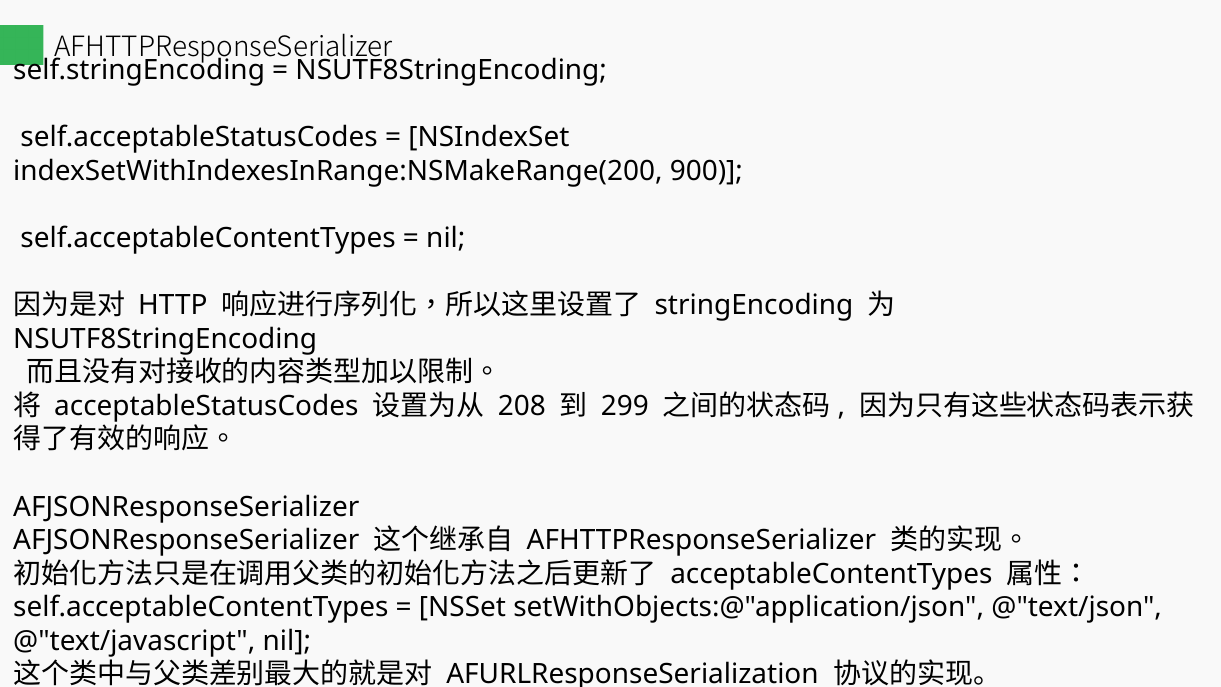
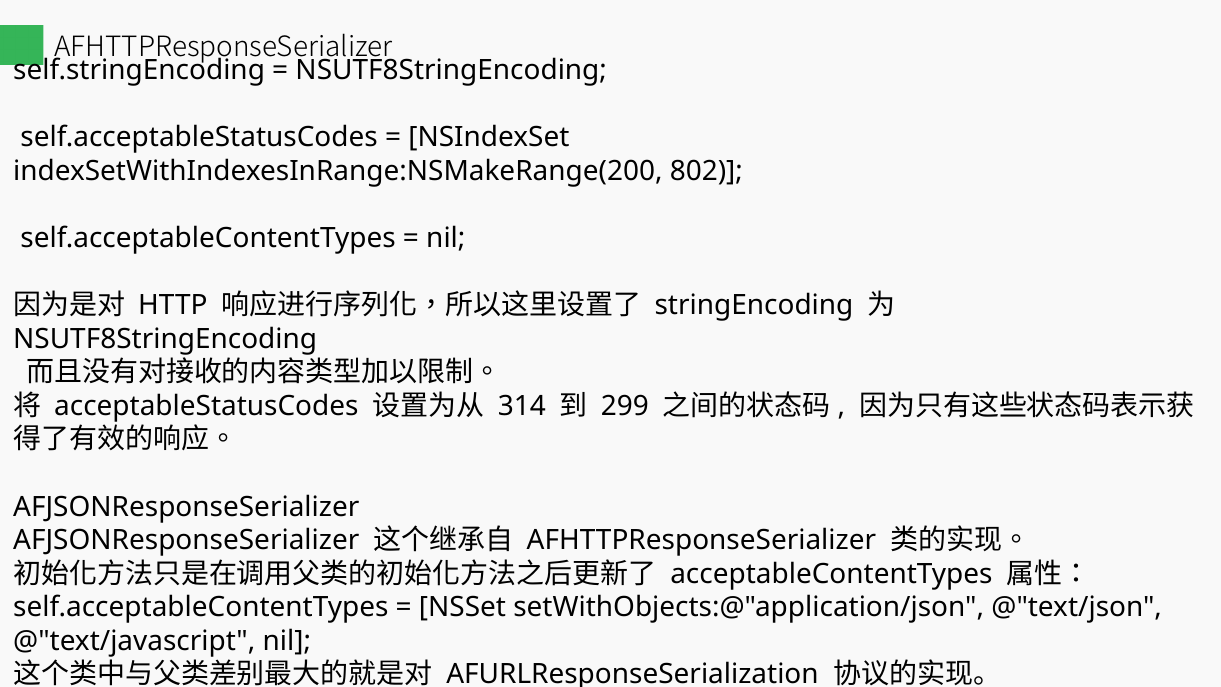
900: 900 -> 802 (706, 171)
208: 208 -> 314 (522, 406)
